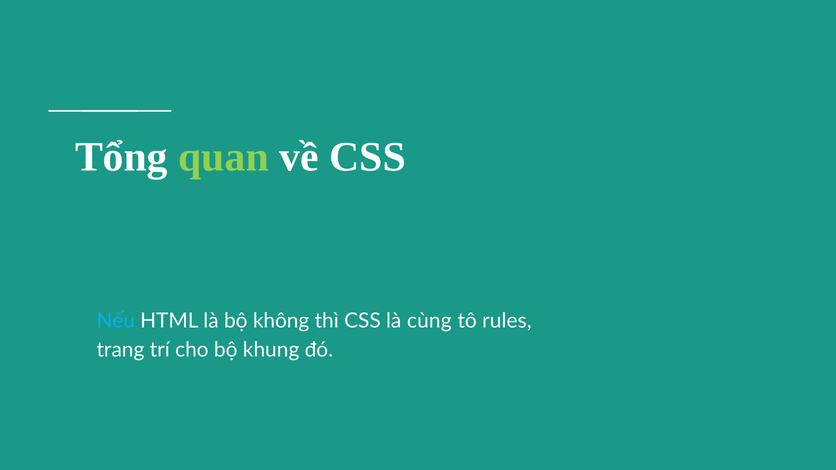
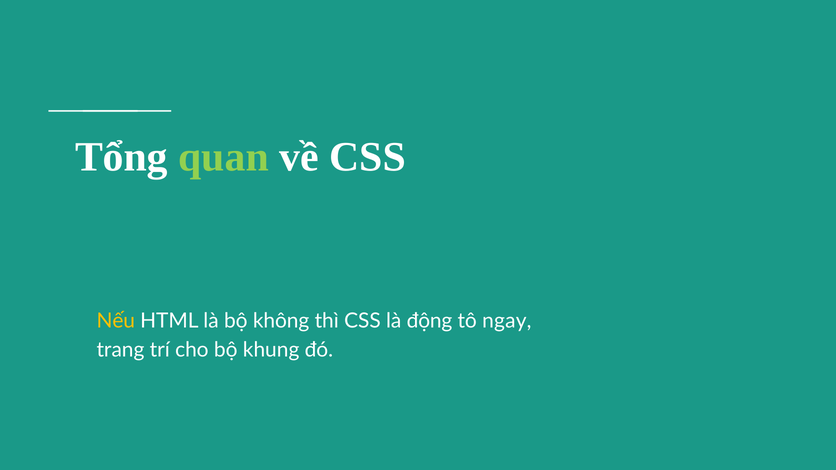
Nếu colour: light blue -> yellow (116, 321)
cùng: cùng -> động (430, 321)
rules: rules -> ngay (507, 321)
